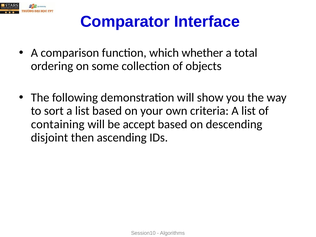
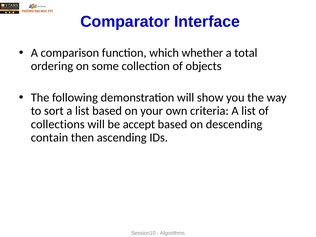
containing: containing -> collections (58, 124)
disjoint: disjoint -> contain (49, 137)
